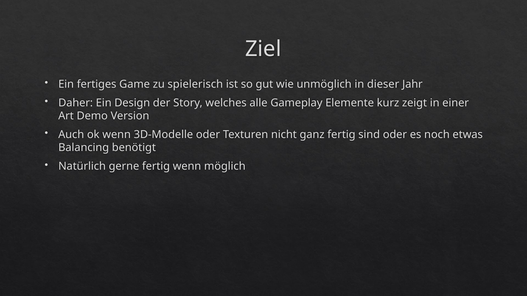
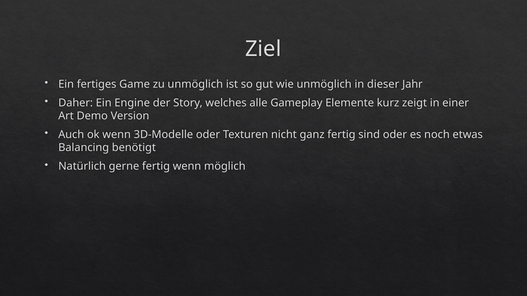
zu spielerisch: spielerisch -> unmöglich (195, 84)
Design: Design -> Engine (132, 103)
